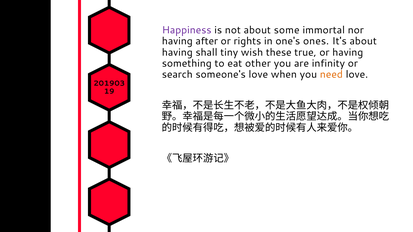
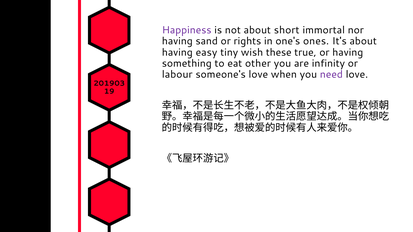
some: some -> short (287, 30)
after: after -> sand (207, 41)
shall: shall -> easy (206, 52)
search: search -> labour (177, 75)
need colour: orange -> purple (331, 75)
